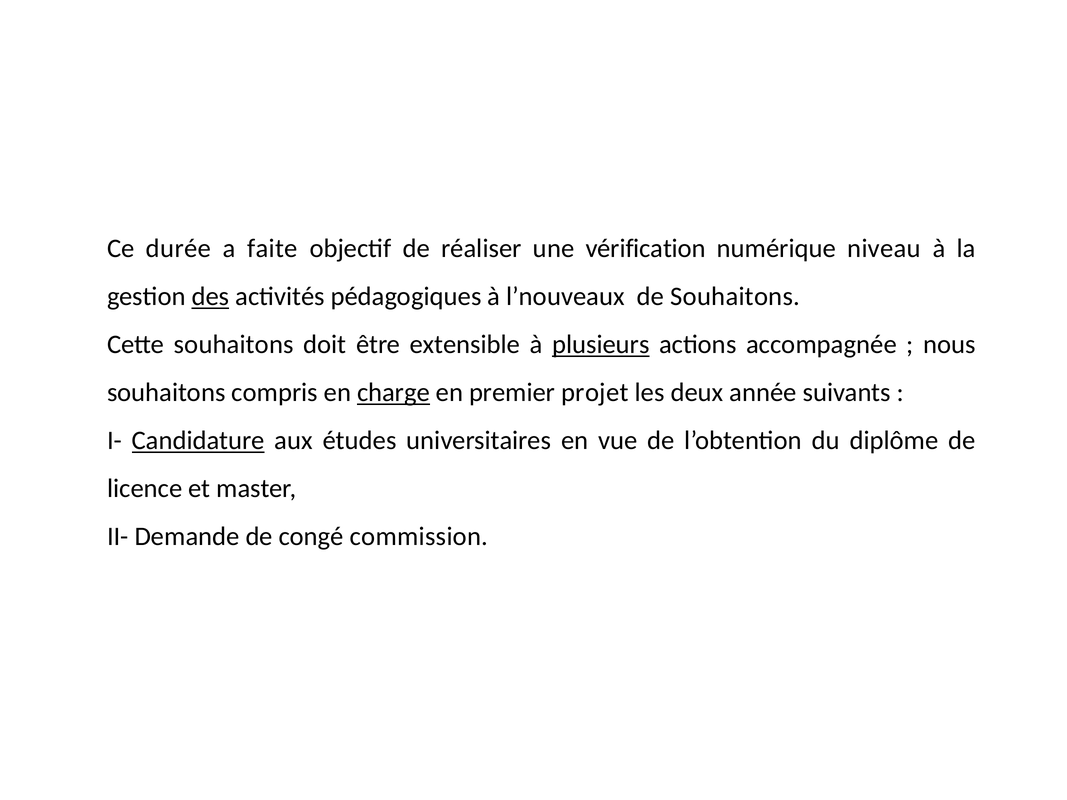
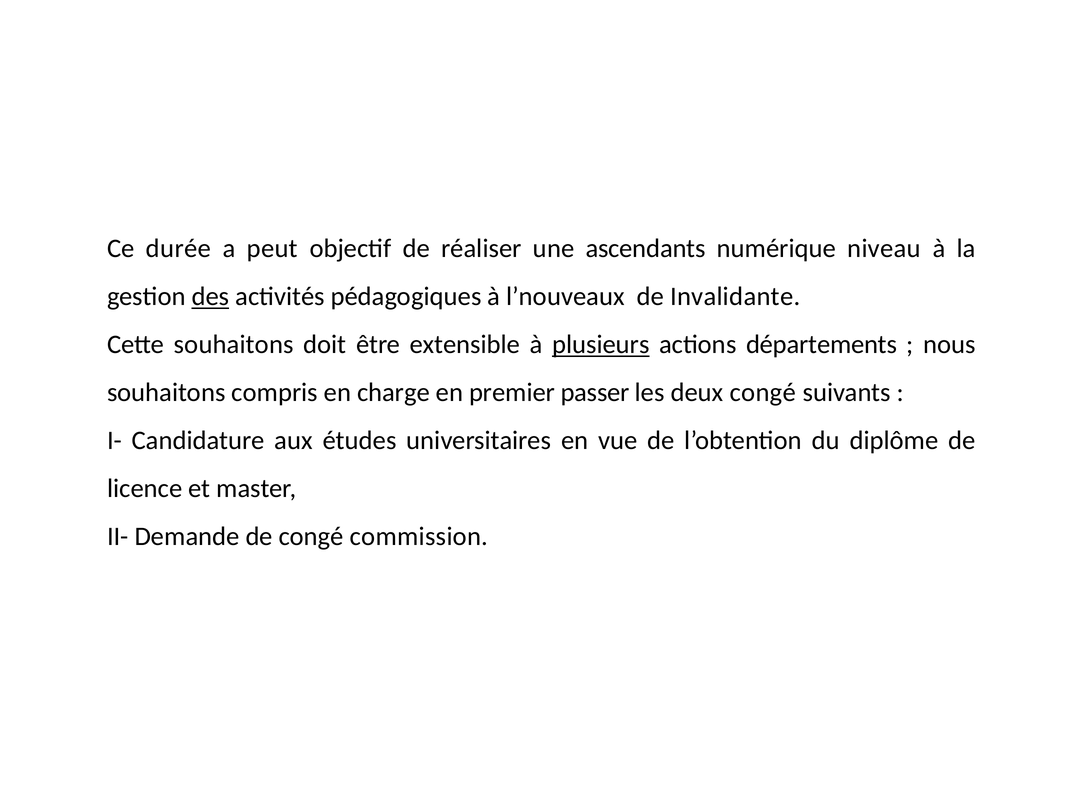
faite: faite -> peut (272, 249)
vérification: vérification -> ascendants (646, 249)
de Souhaitons: Souhaitons -> Invalidante (735, 297)
accompagnée: accompagnée -> départements (822, 345)
charge underline: present -> none (394, 393)
projet: projet -> passer (595, 393)
deux année: année -> congé (763, 393)
Candidature underline: present -> none (198, 441)
